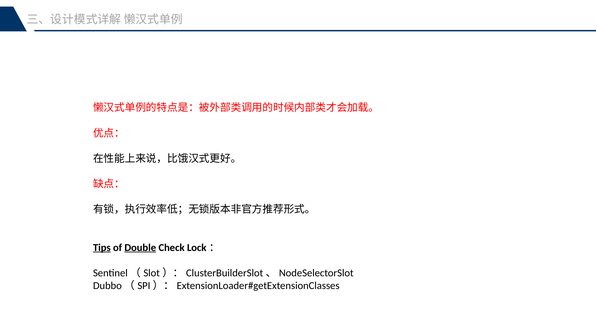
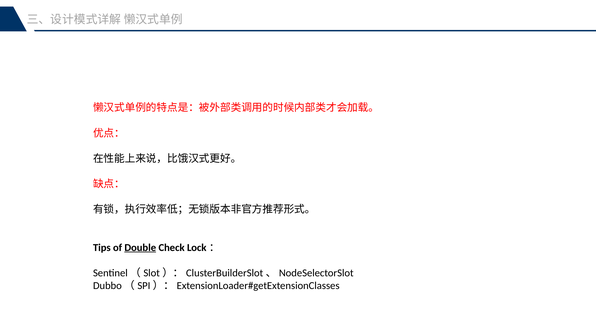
Tips underline: present -> none (102, 248)
